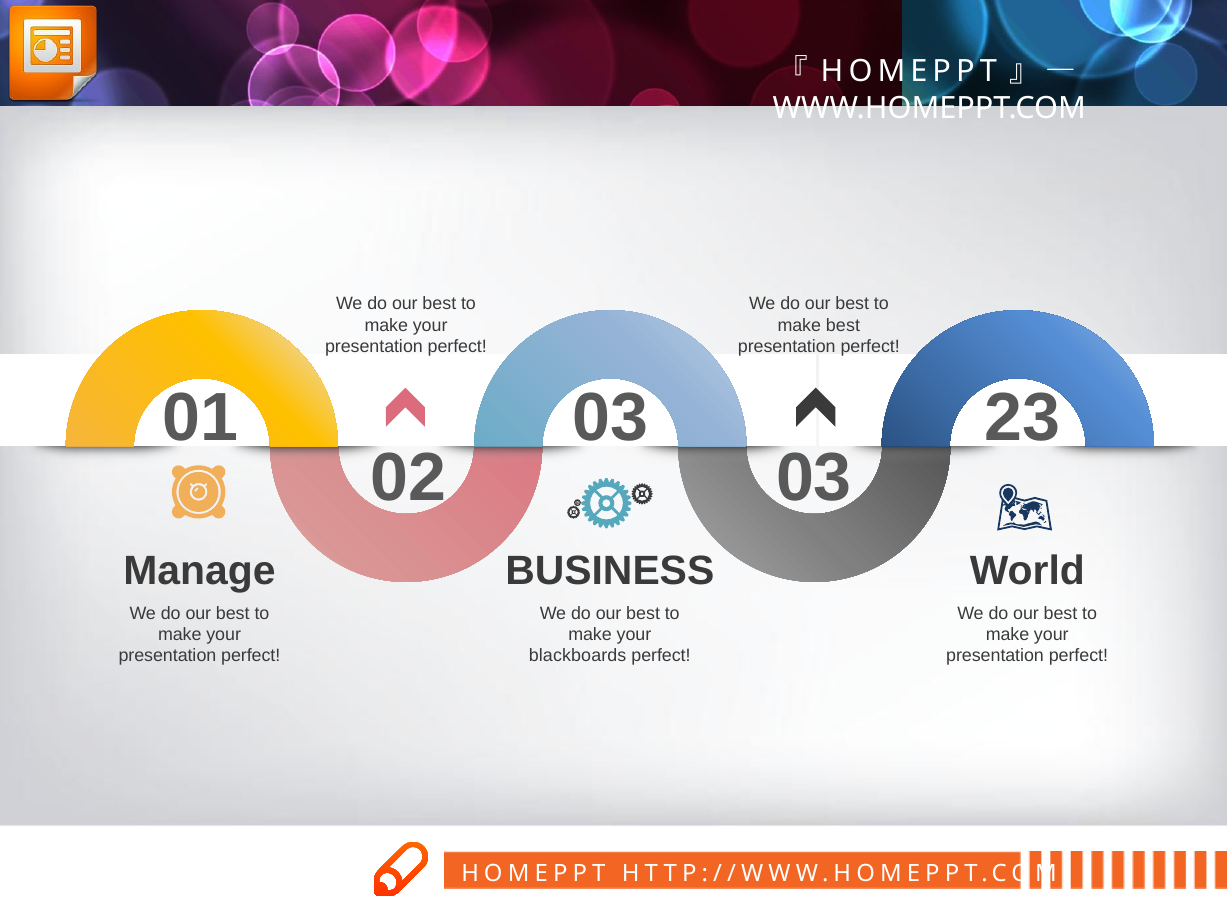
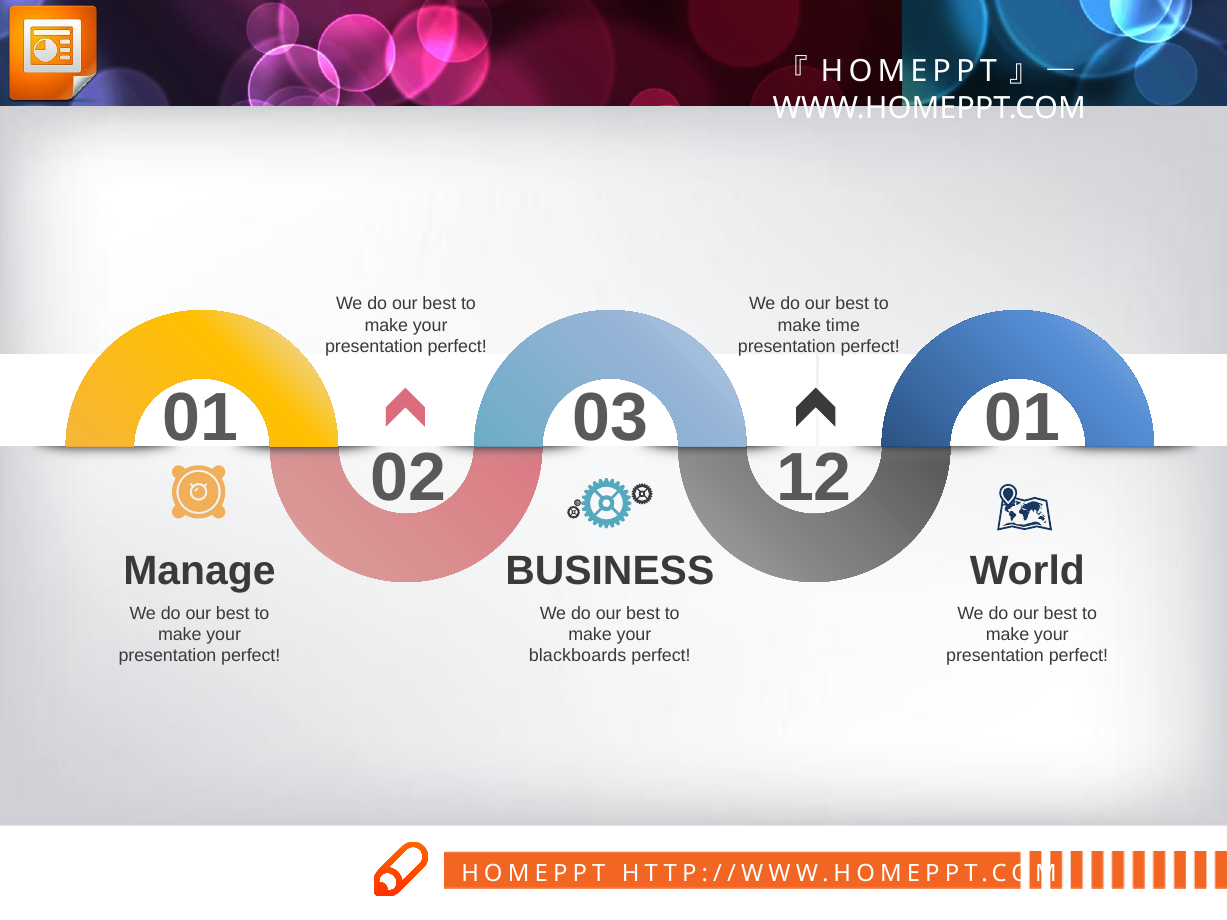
make best: best -> time (843, 326)
03 23: 23 -> 01 (1023, 418)
02 03: 03 -> 12 (814, 479)
